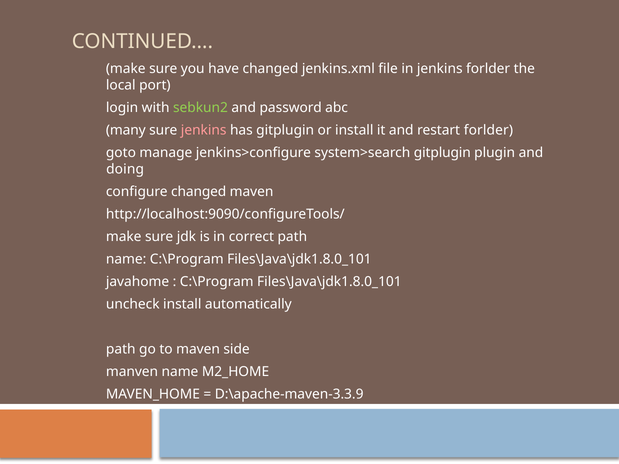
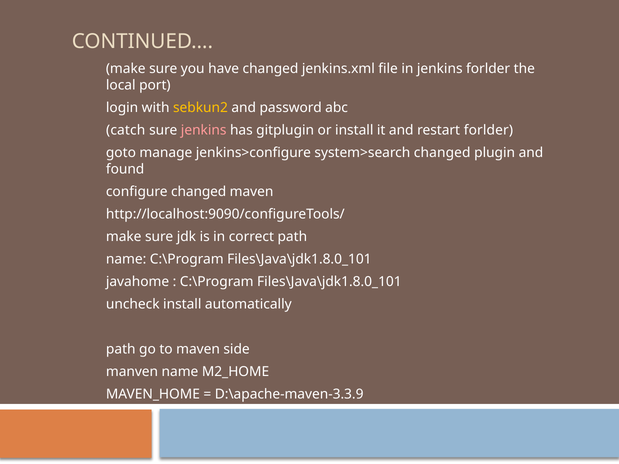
sebkun2 colour: light green -> yellow (200, 108)
many: many -> catch (126, 130)
system>search gitplugin: gitplugin -> changed (442, 153)
doing: doing -> found (125, 169)
